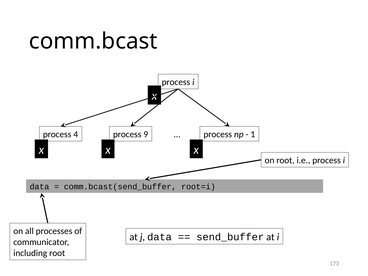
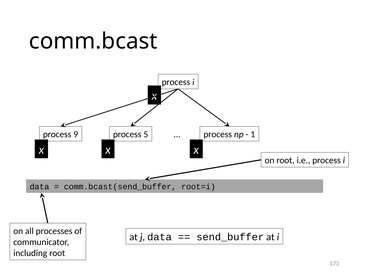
4: 4 -> 9 (76, 134)
9: 9 -> 5 (146, 134)
